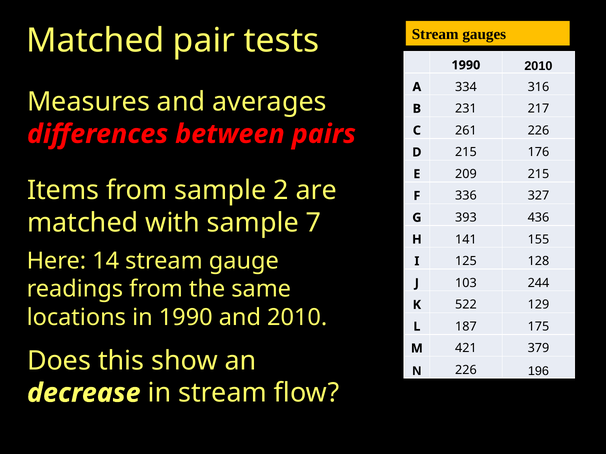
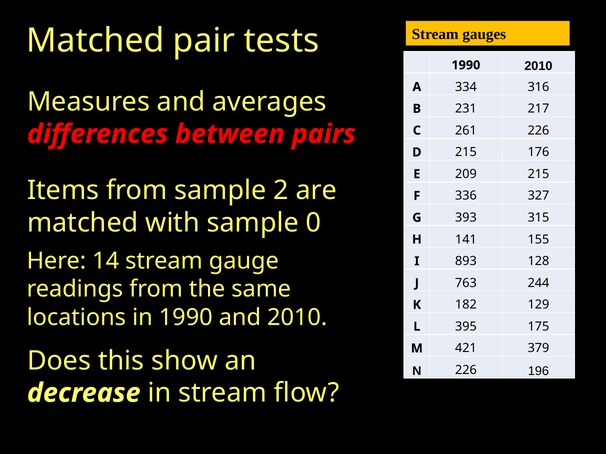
7: 7 -> 0 (314, 223)
436: 436 -> 315 (538, 218)
125: 125 -> 893 (466, 261)
103: 103 -> 763 (466, 283)
522: 522 -> 182 (466, 305)
187: 187 -> 395 (466, 327)
